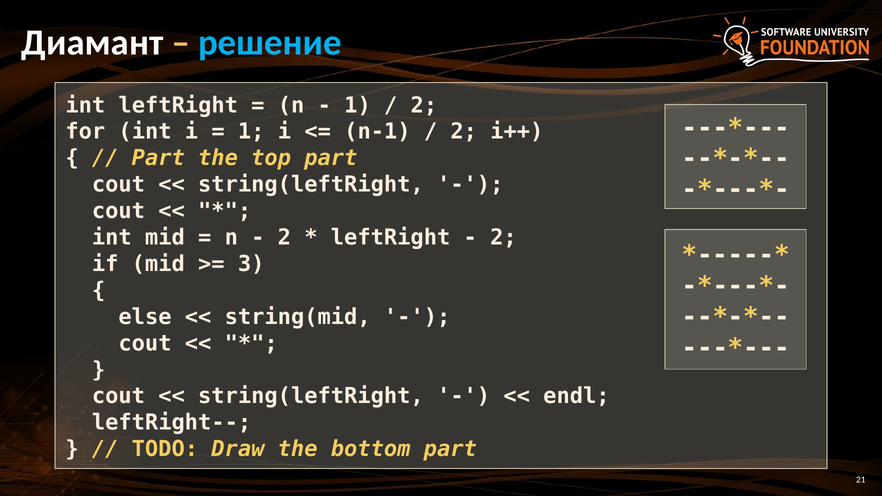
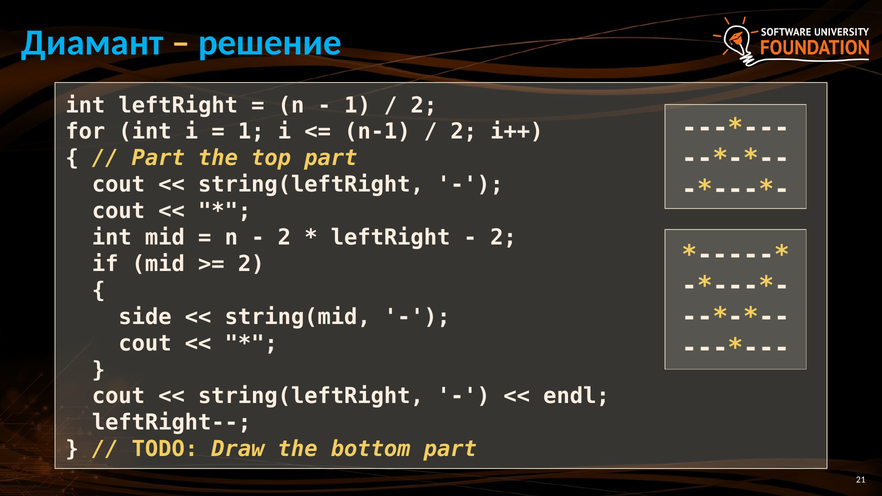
Диамант colour: white -> light blue (92, 43)
3: 3 -> 2 (251, 264)
else: else -> side (145, 317)
